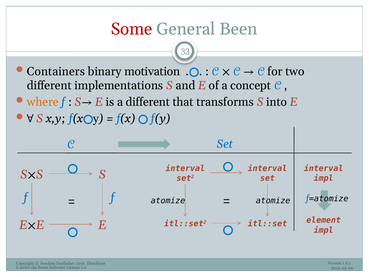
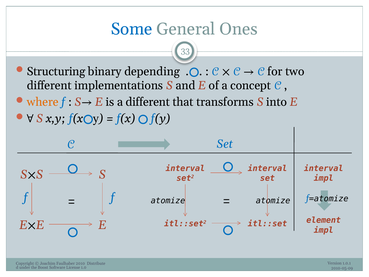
Some colour: red -> blue (132, 29)
Been: Been -> Ones (239, 29)
Containers: Containers -> Structuring (56, 71)
motivation: motivation -> depending (152, 71)
